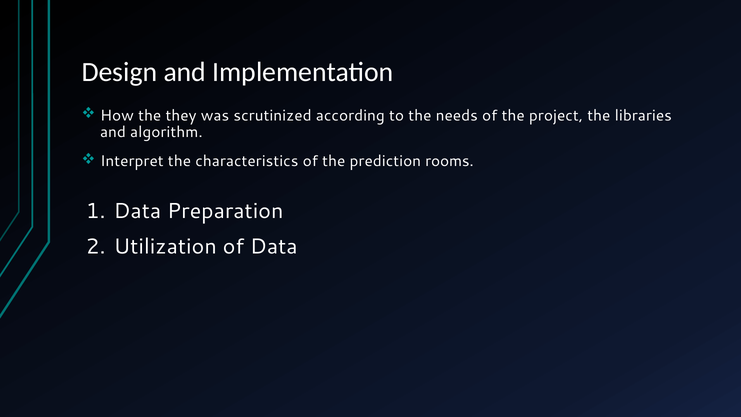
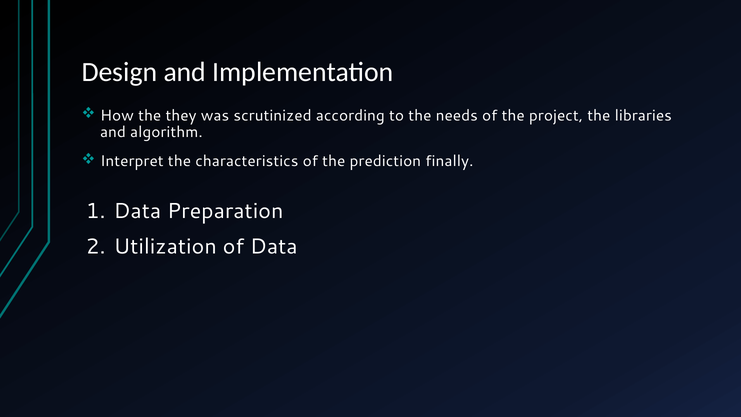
rooms: rooms -> finally (449, 161)
